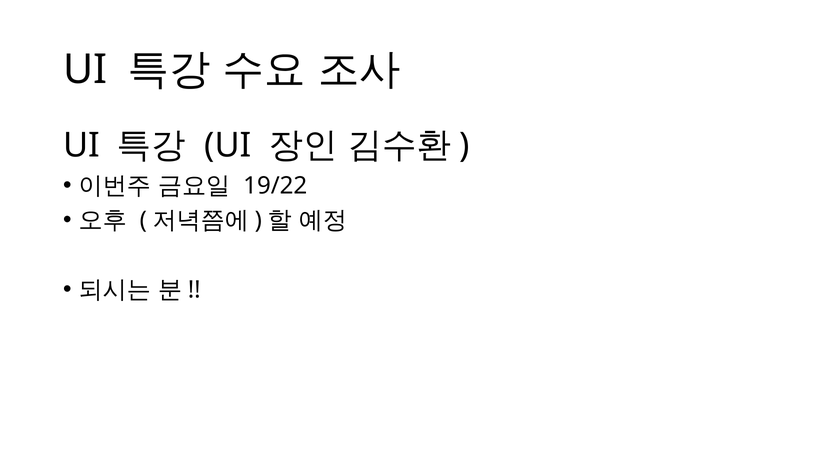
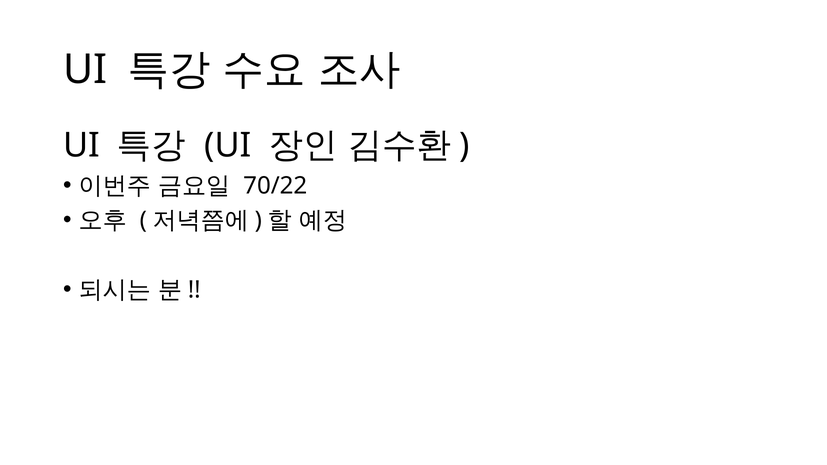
19/22: 19/22 -> 70/22 (275, 186)
